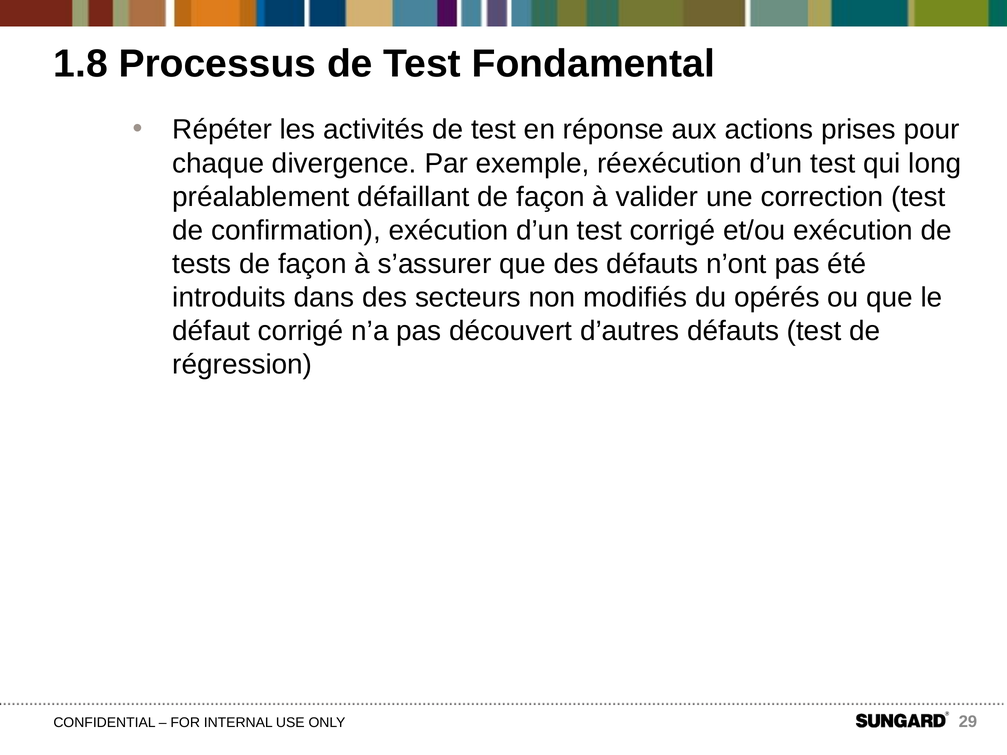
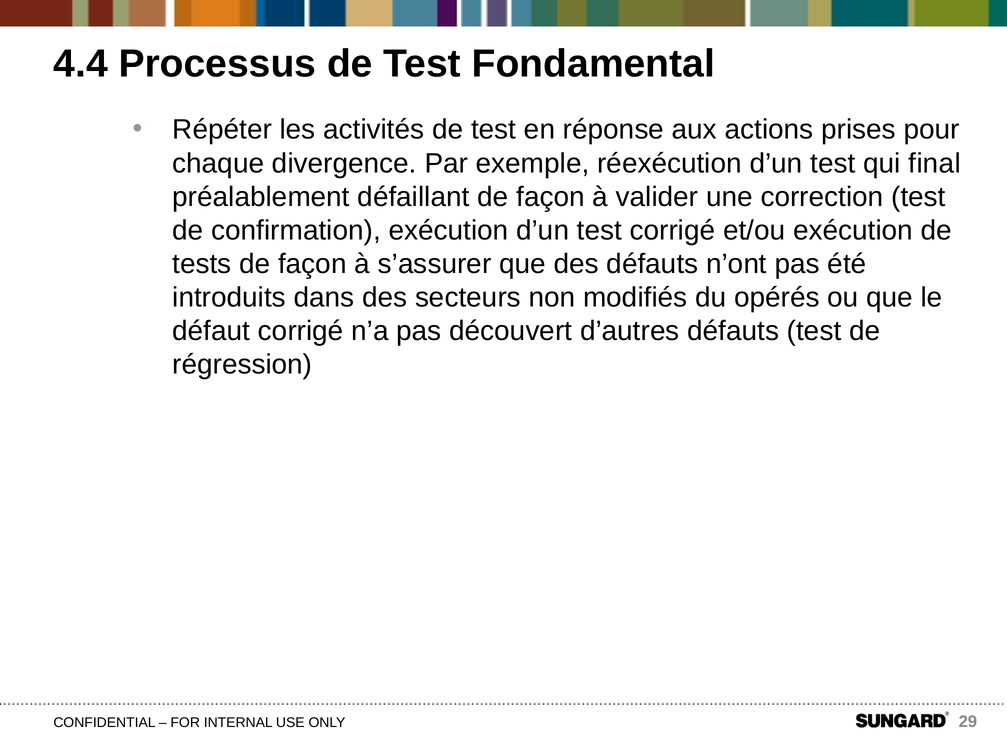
1.8: 1.8 -> 4.4 (81, 64)
long: long -> final (935, 163)
